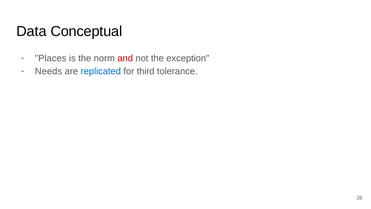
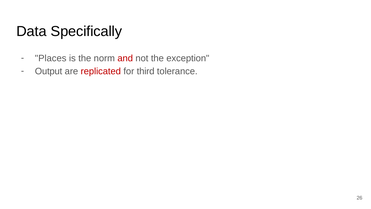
Conceptual: Conceptual -> Specifically (86, 31)
Needs: Needs -> Output (49, 71)
replicated colour: blue -> red (101, 71)
